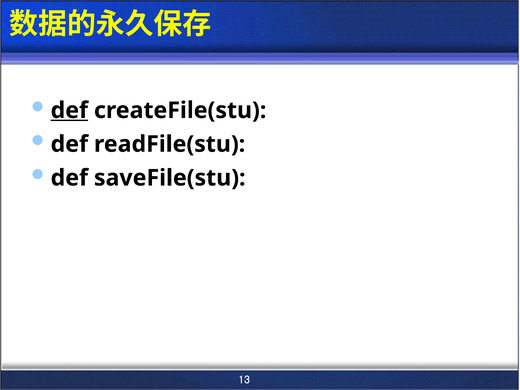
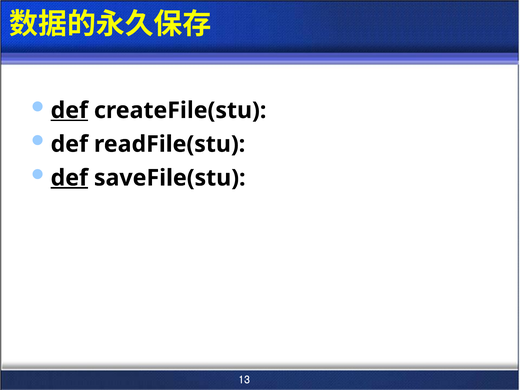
def underline: none -> present (69, 178)
